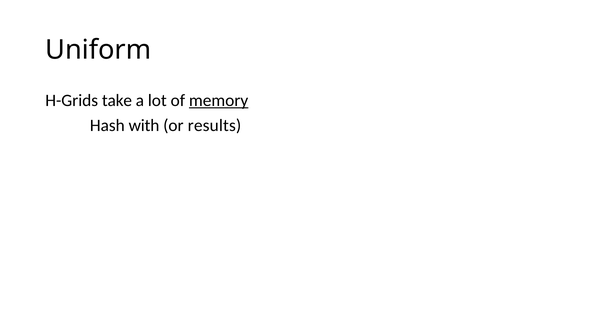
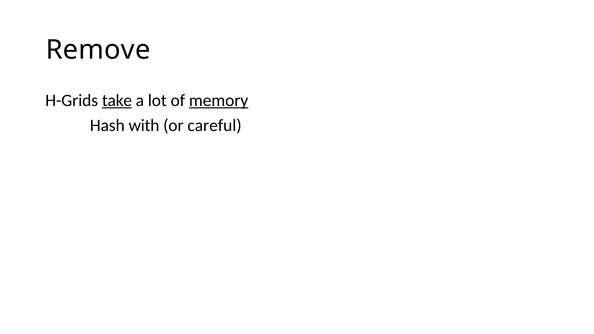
Uniform: Uniform -> Remove (98, 50)
take underline: none -> present (117, 100)
results: results -> careful (215, 125)
